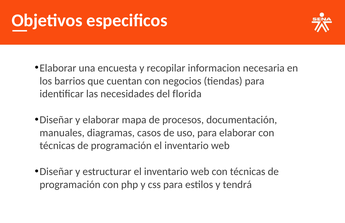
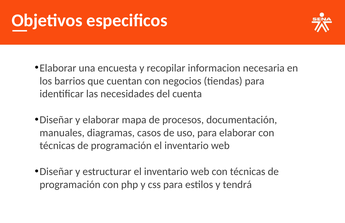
florida: florida -> cuenta (187, 94)
